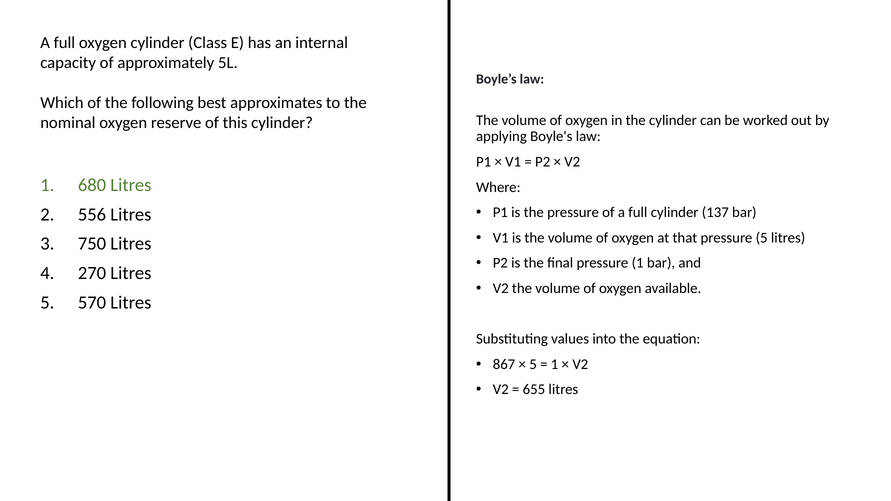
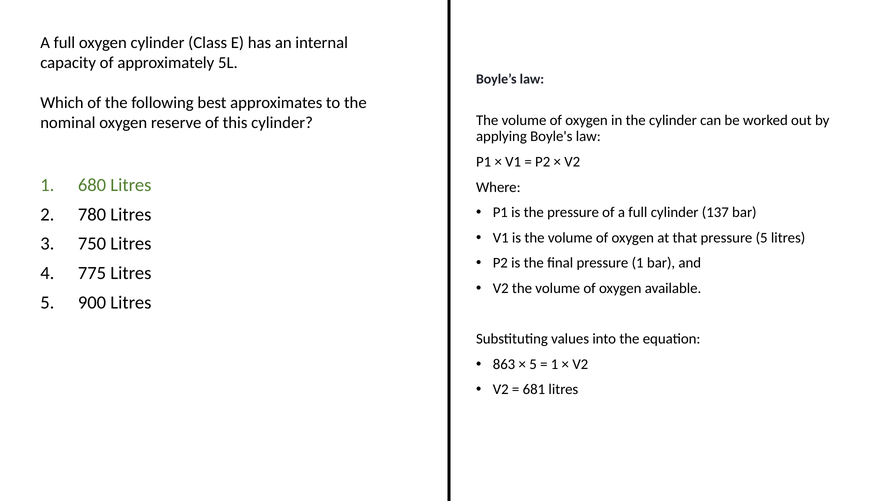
556: 556 -> 780 (92, 215)
270: 270 -> 775 (92, 273)
570: 570 -> 900 (92, 303)
867: 867 -> 863 (504, 364)
655: 655 -> 681 (534, 390)
